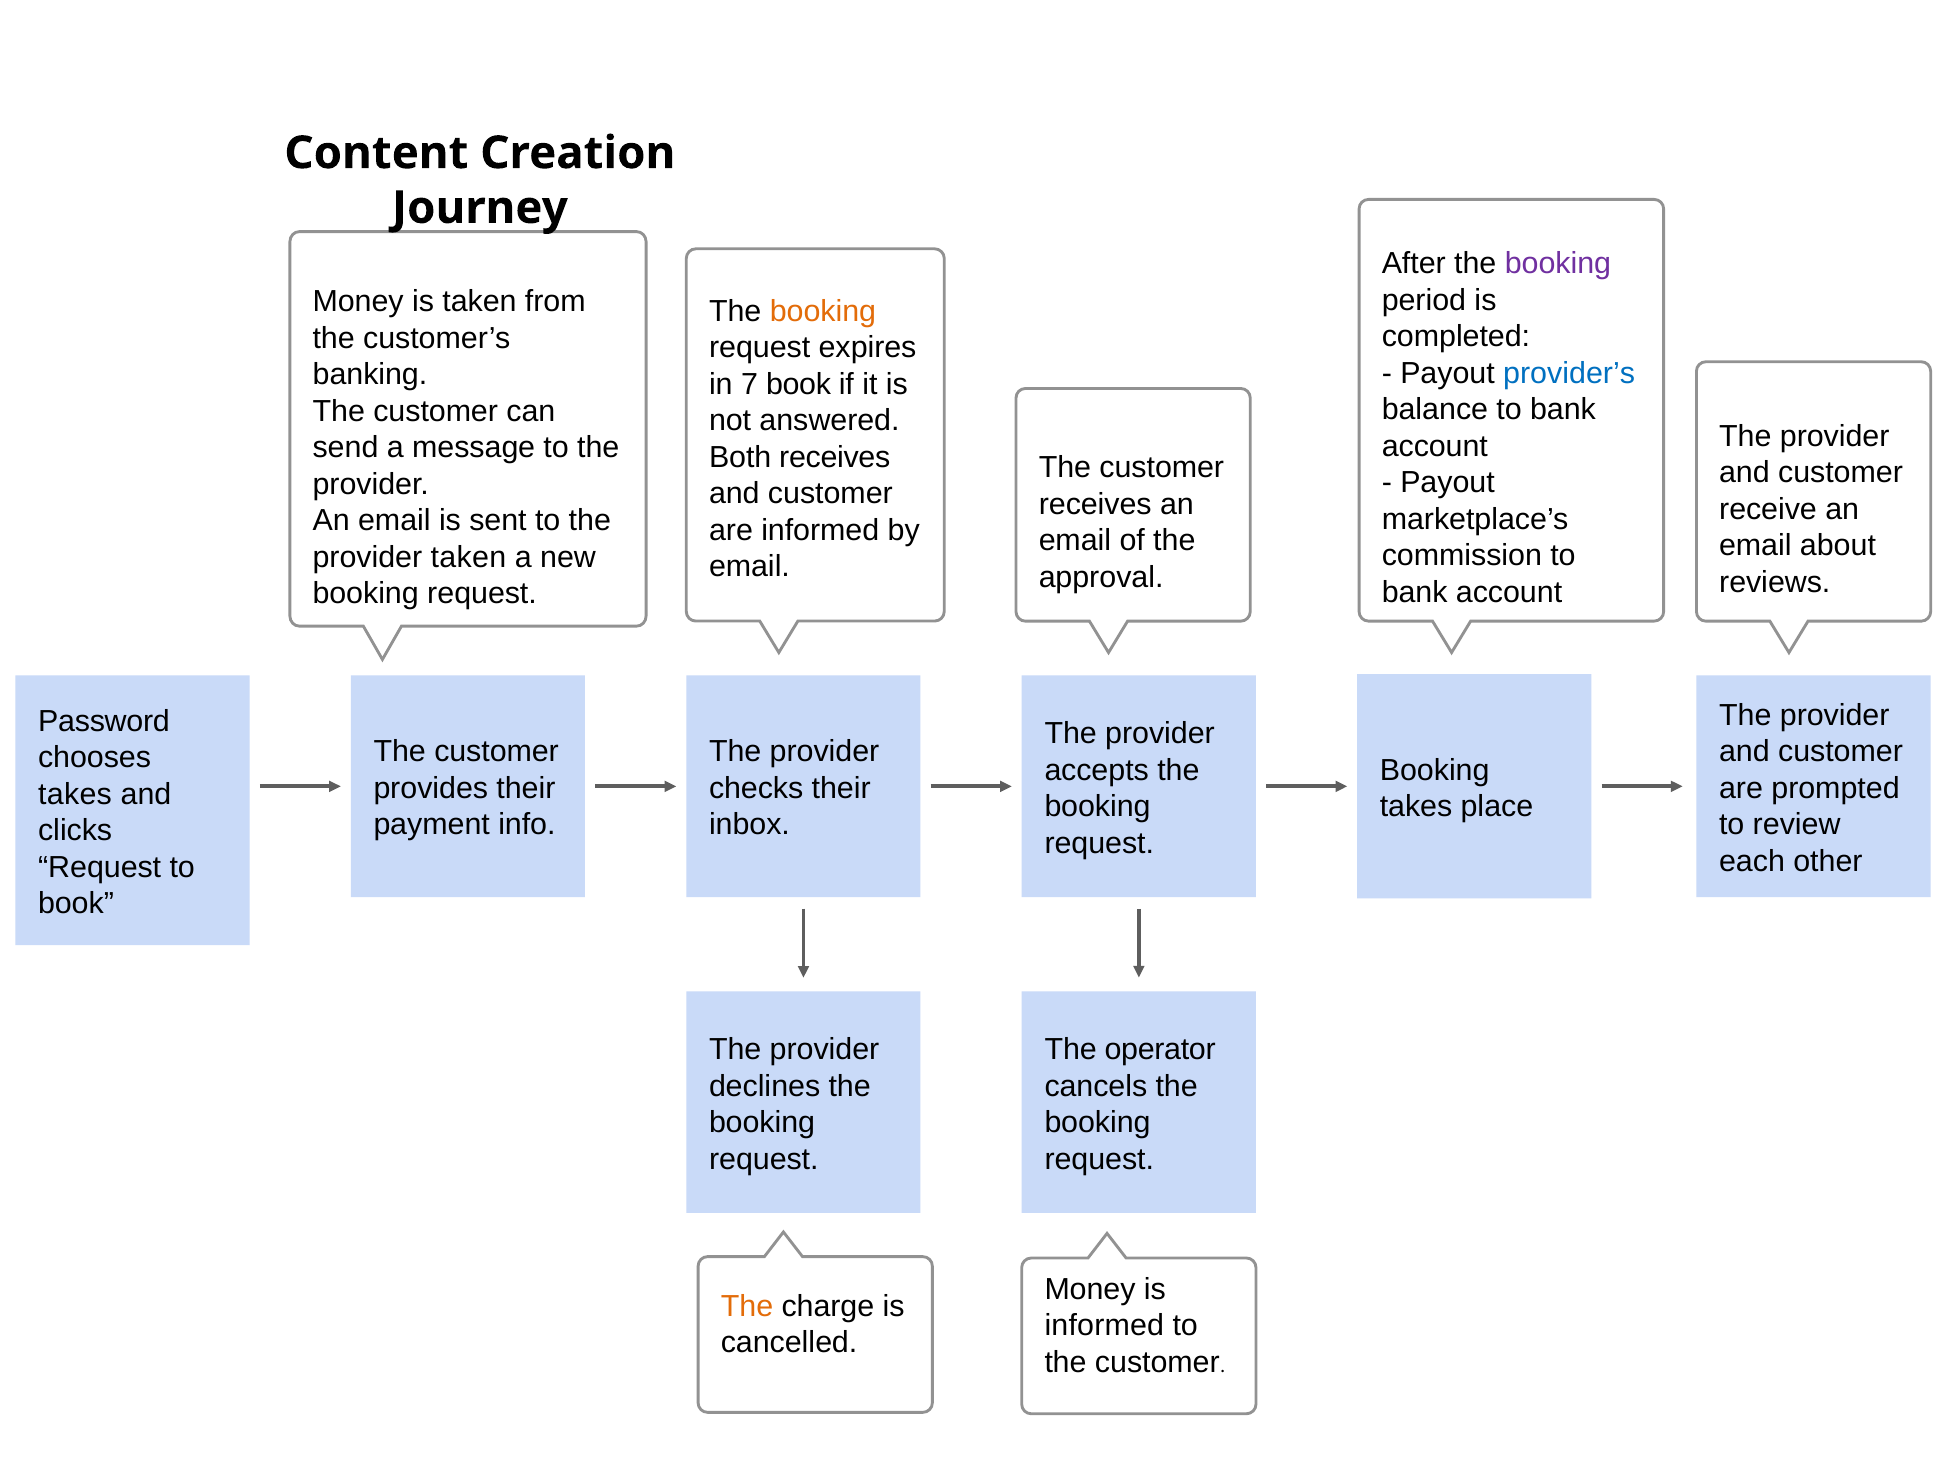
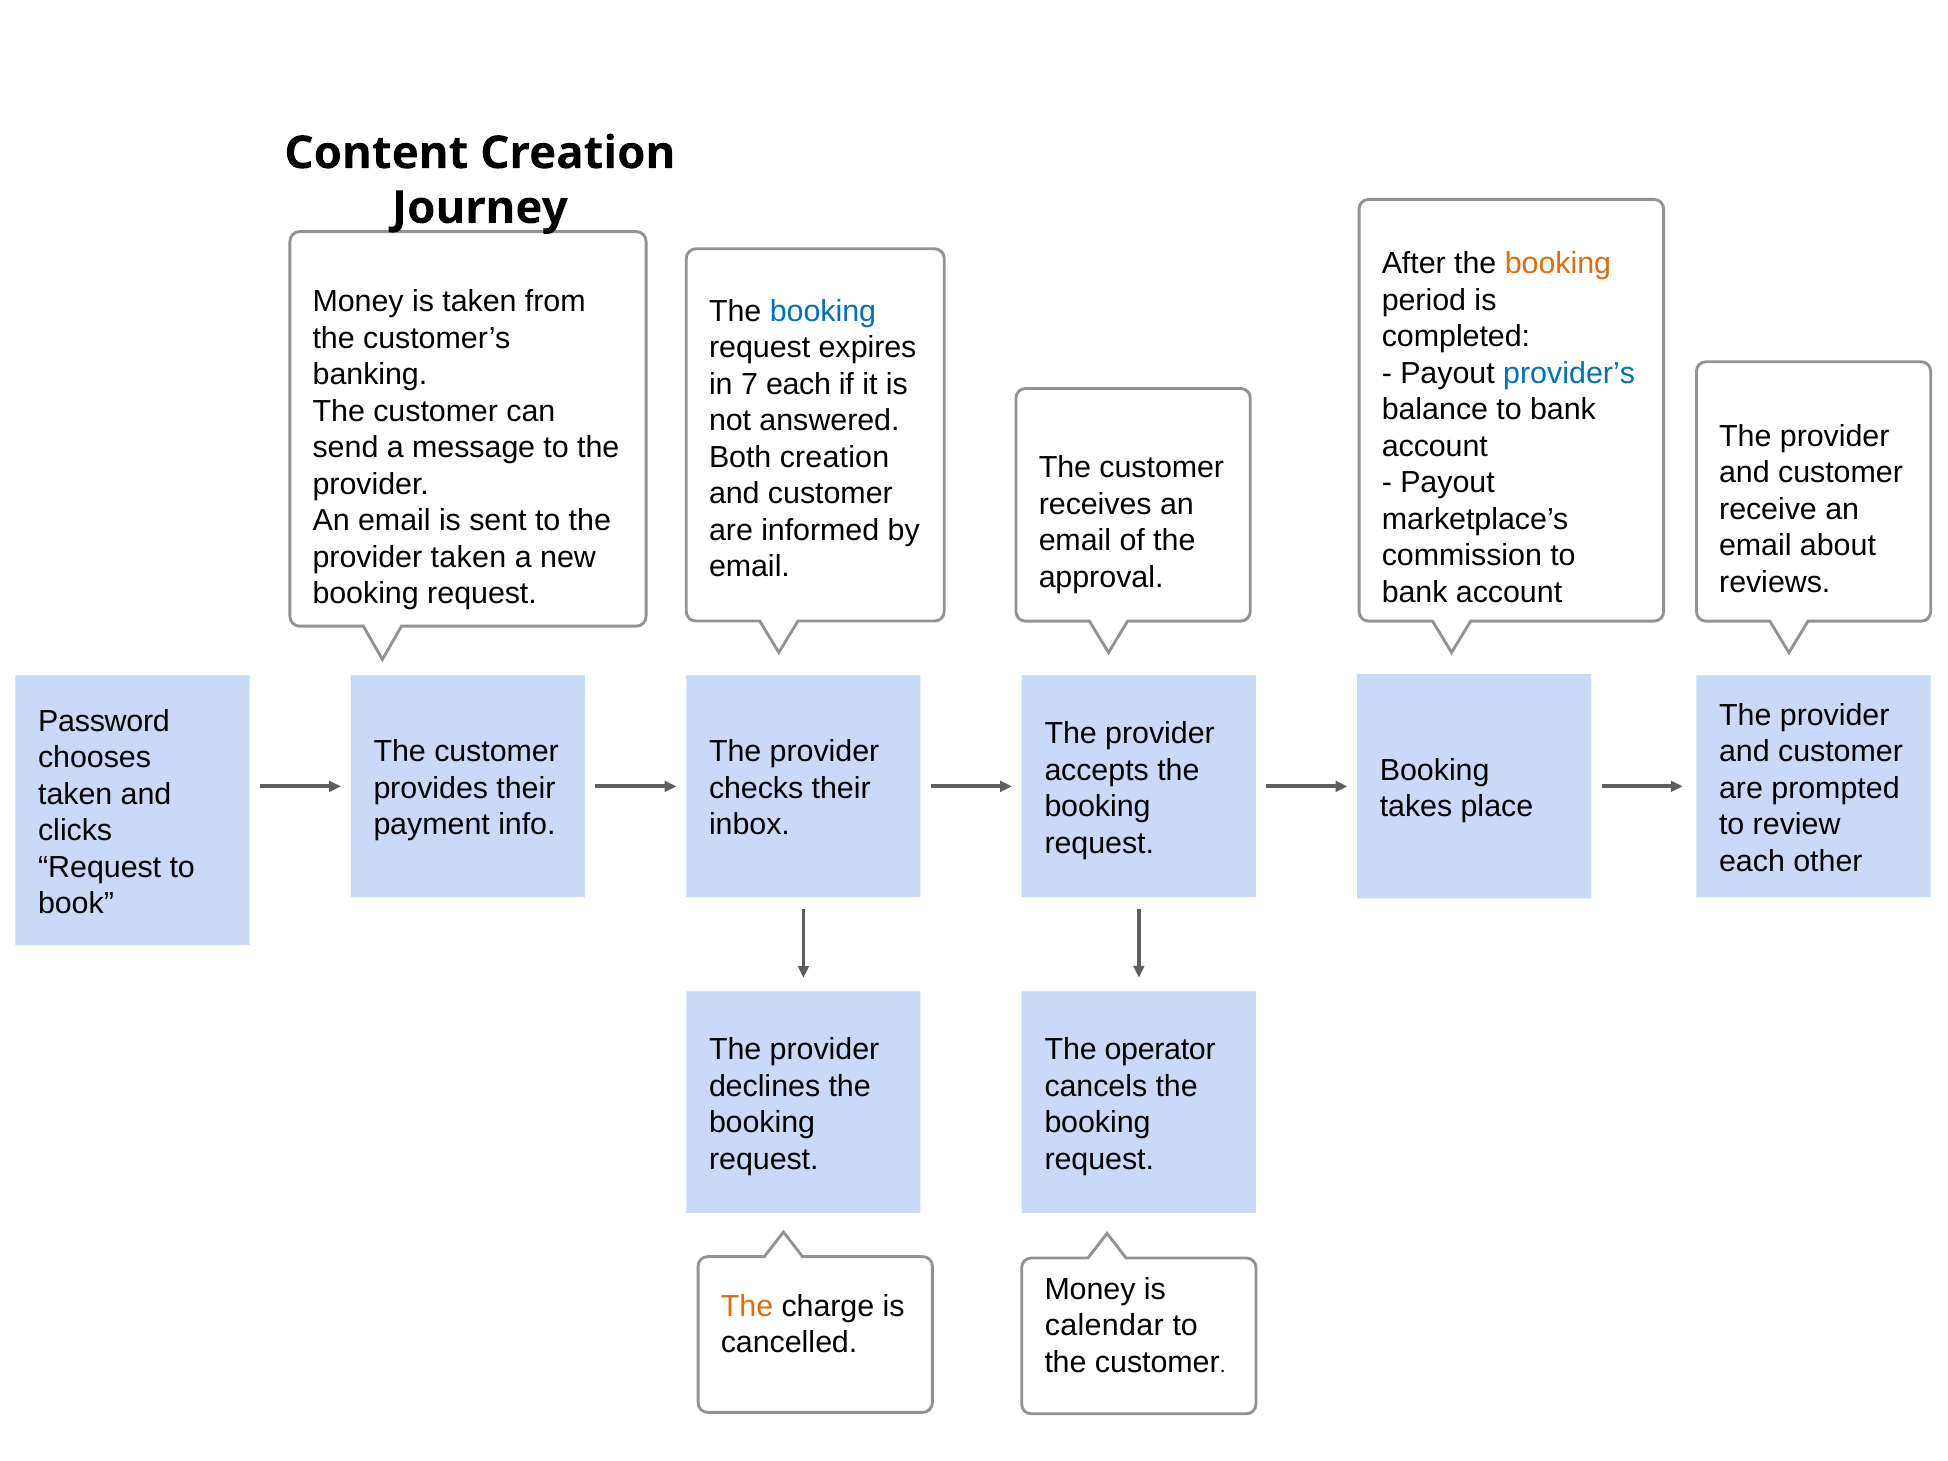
booking colour: purple -> orange (1558, 264)
booking colour: orange -> blue (823, 311)
7 book: book -> each (799, 384)
Both receives: receives -> creation (835, 457)
takes: takes -> taken (75, 794)
informed: informed -> calendar (1104, 1326)
